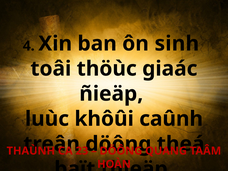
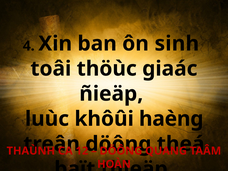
caûnh: caûnh -> haèng (171, 119)
23: 23 -> 12 (82, 151)
